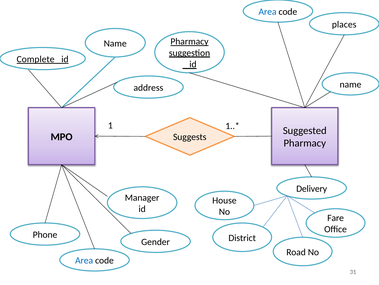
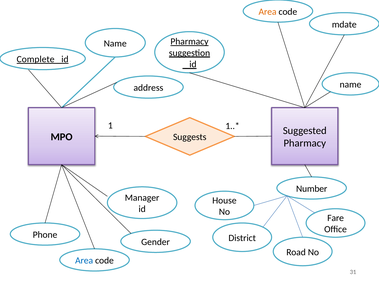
Area colour: blue -> orange (268, 12)
places: places -> mdate (344, 24)
Delivery: Delivery -> Number (312, 188)
